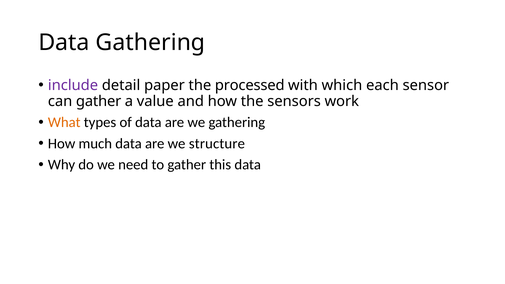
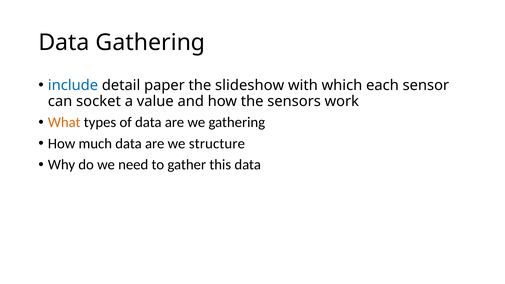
include colour: purple -> blue (73, 85)
processed: processed -> slideshow (250, 85)
can gather: gather -> socket (99, 101)
